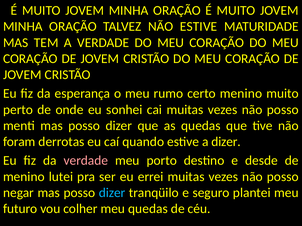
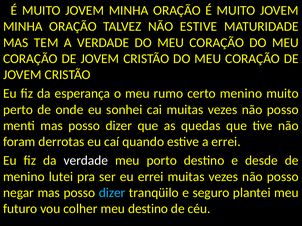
a dizer: dizer -> errei (226, 142)
verdade colour: pink -> white (86, 161)
meu quedas: quedas -> destino (148, 209)
